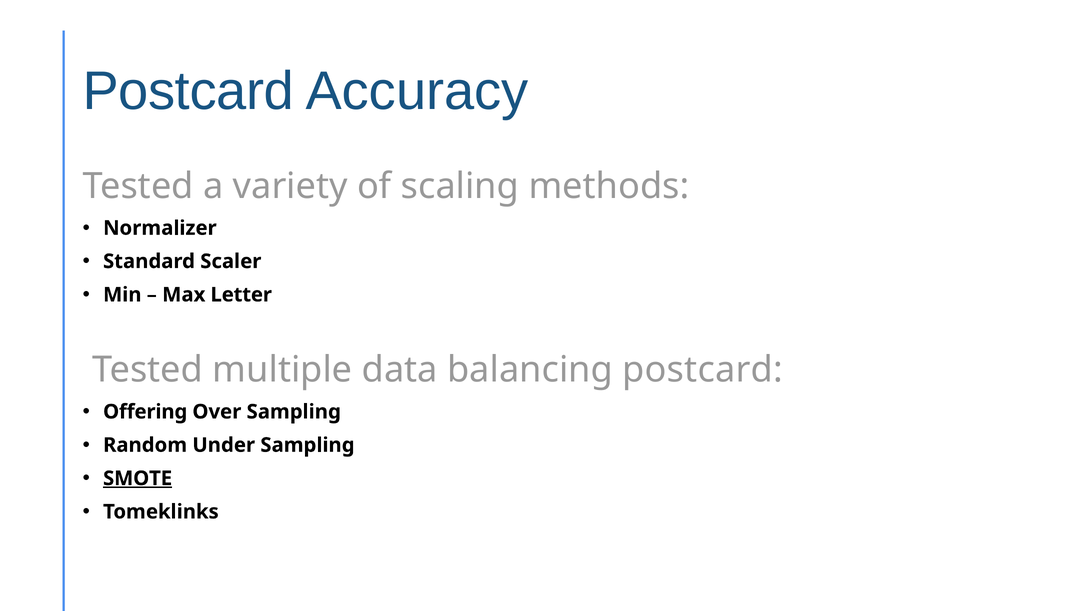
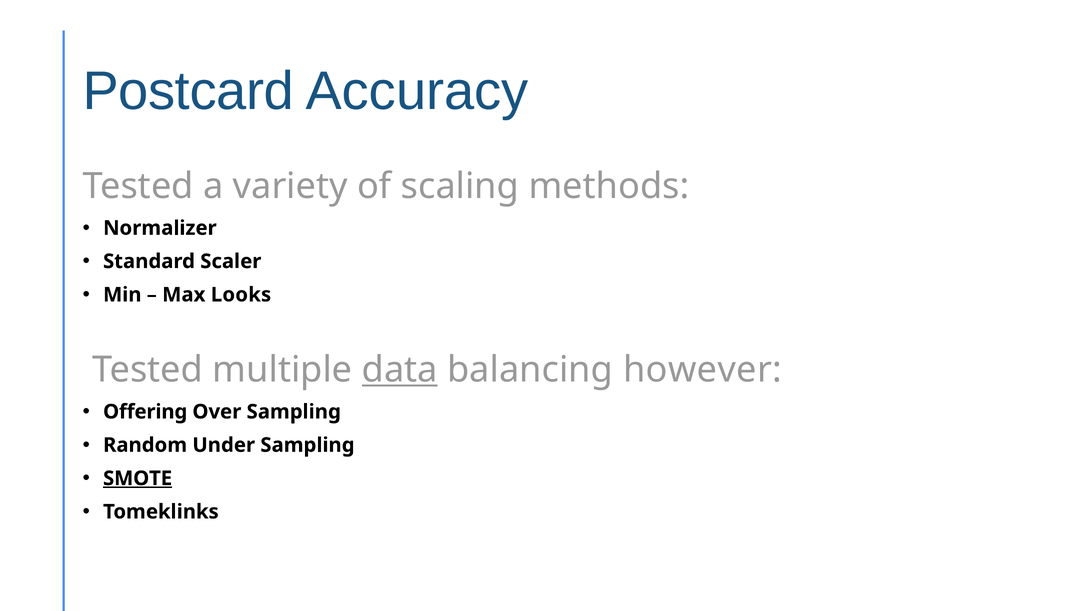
Letter: Letter -> Looks (241, 294)
data underline: none -> present (400, 369)
balancing postcard: postcard -> however (703, 369)
